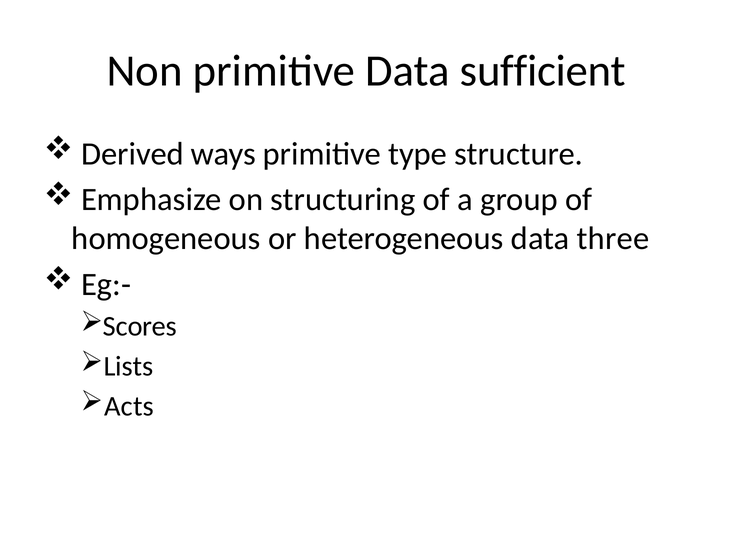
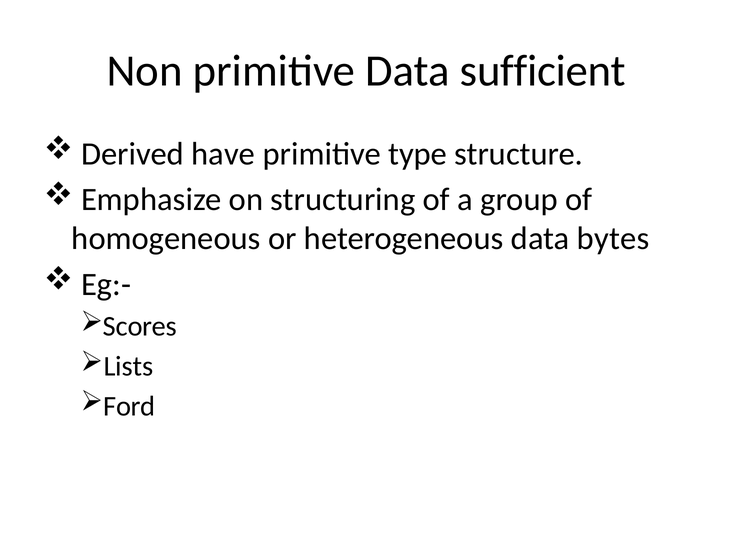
ways: ways -> have (223, 154)
three: three -> bytes (613, 239)
Acts: Acts -> Ford (129, 406)
